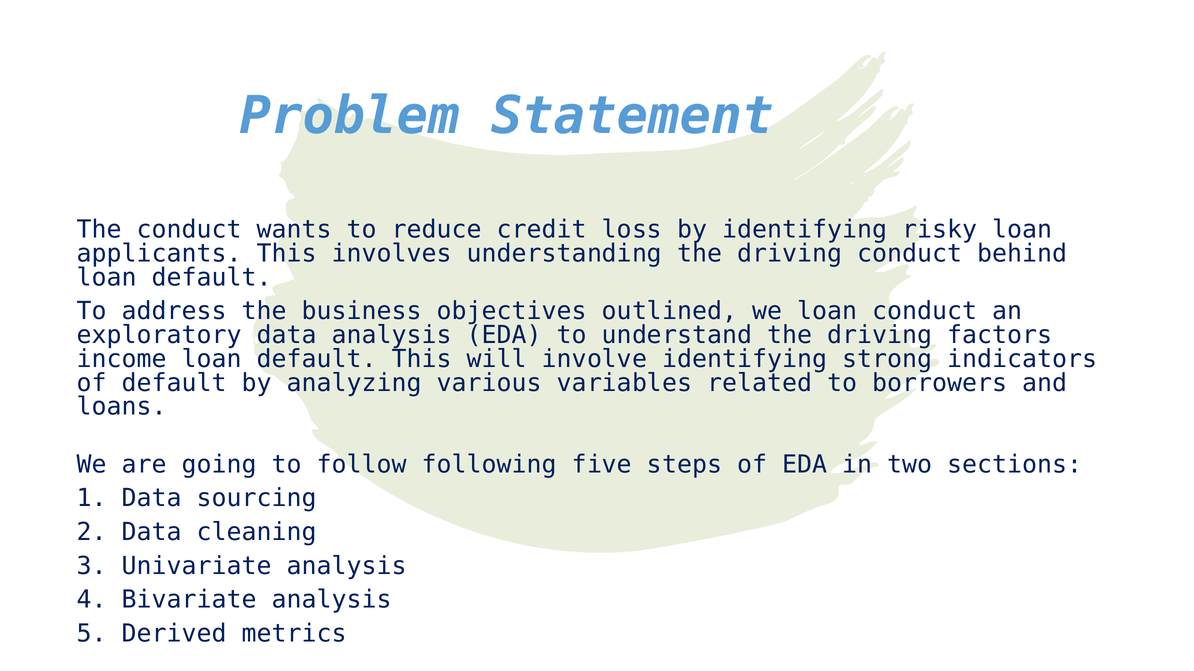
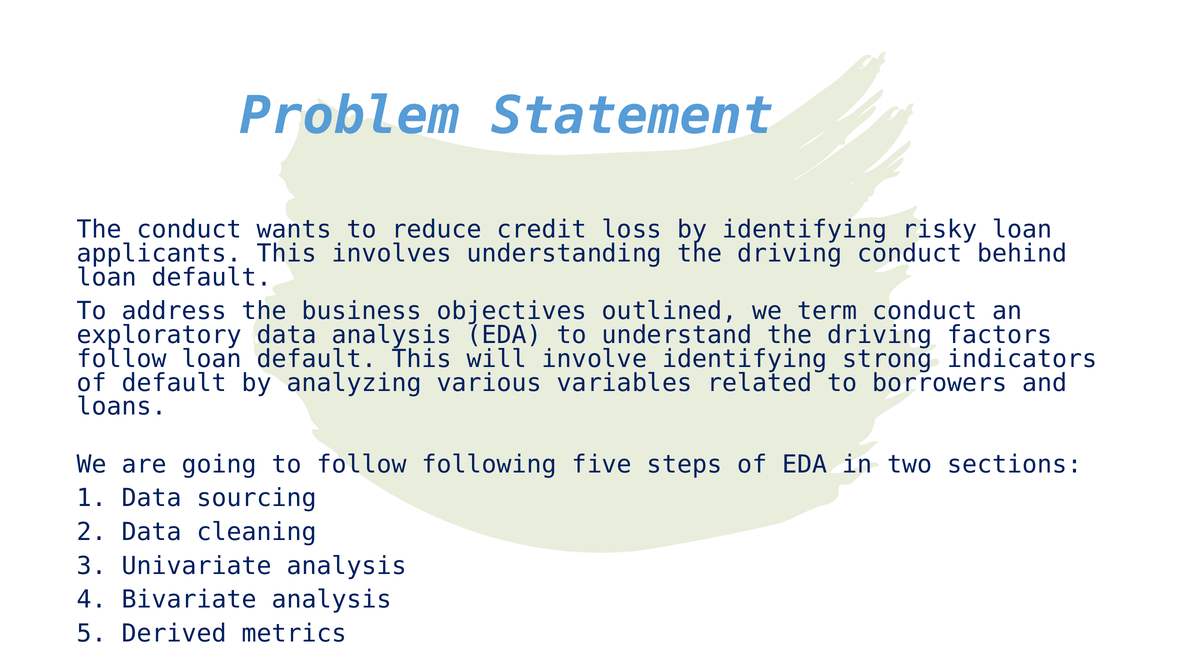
we loan: loan -> term (827, 311)
income: income -> follow (122, 359)
